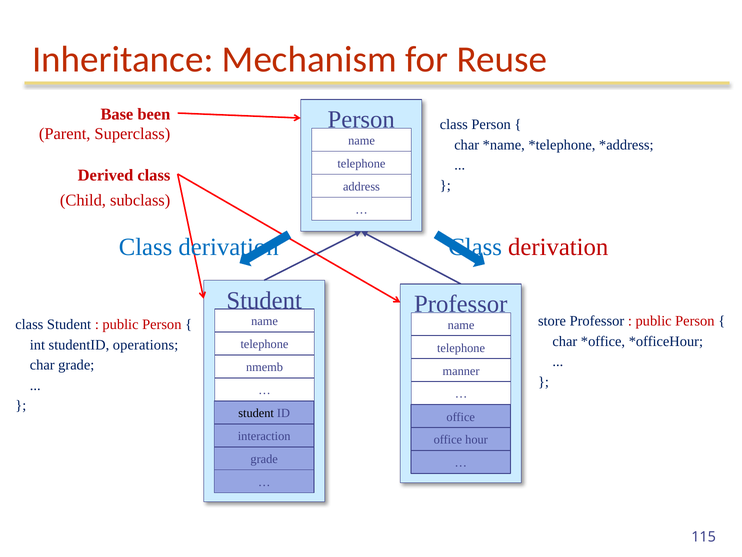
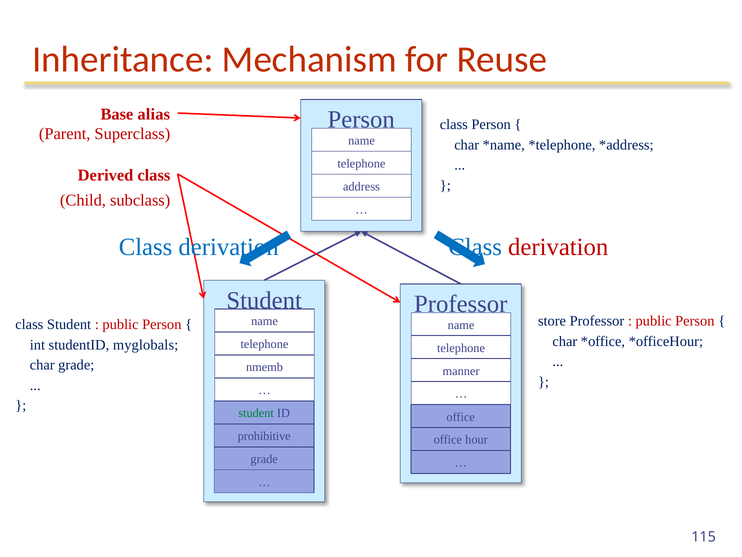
been: been -> alias (154, 114)
operations: operations -> myglobals (146, 345)
student colour: black -> green (256, 413)
interaction: interaction -> prohibitive (264, 436)
